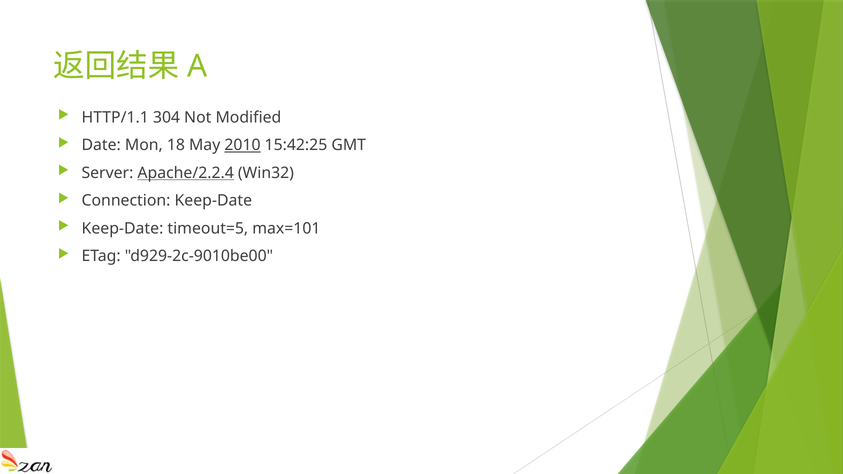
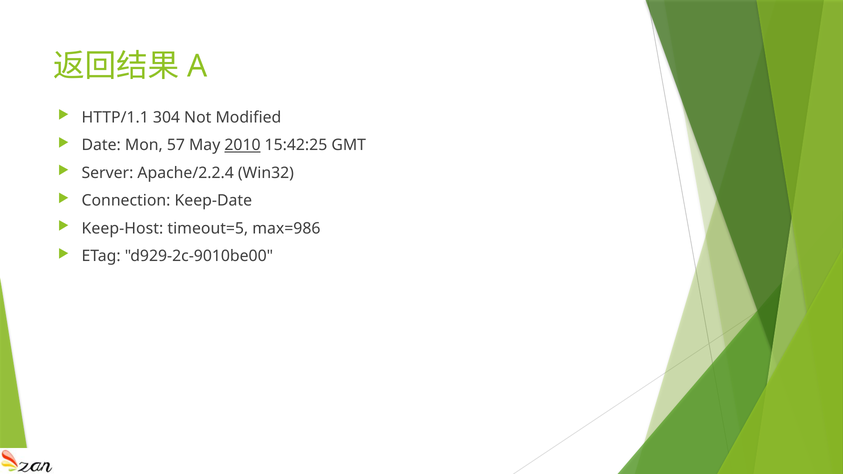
18: 18 -> 57 (176, 145)
Apache/2.2.4 underline: present -> none (186, 173)
Keep-Date: Keep-Date -> Keep-Host (122, 229)
max=101: max=101 -> max=986 (286, 229)
